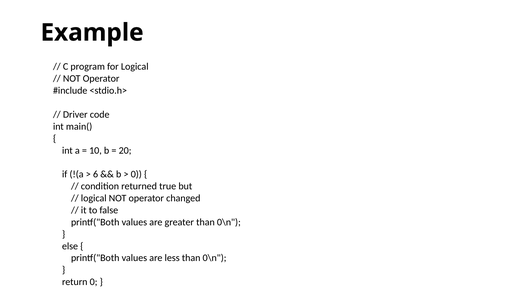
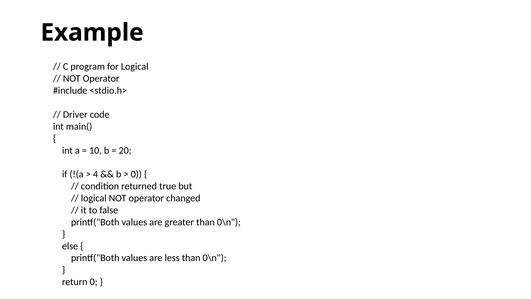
6: 6 -> 4 (96, 174)
